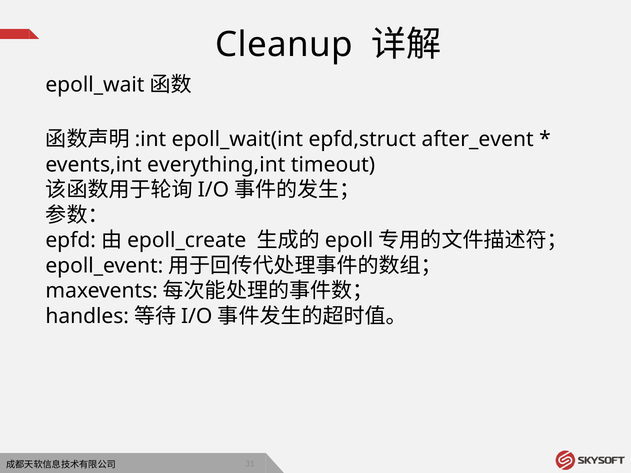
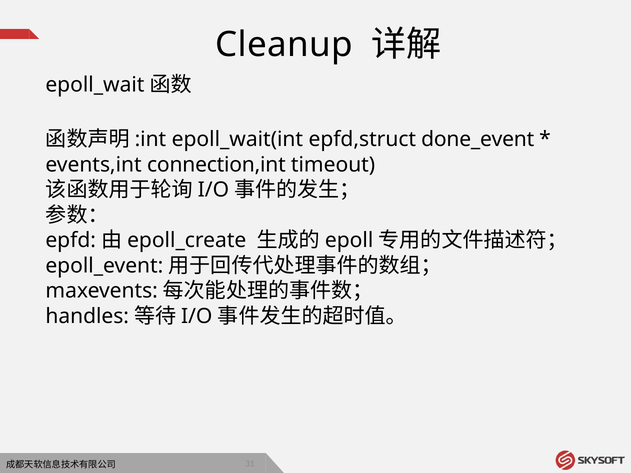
after_event: after_event -> done_event (478, 140)
everything,int: everything,int -> connection,int (216, 165)
